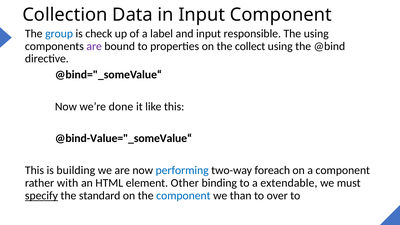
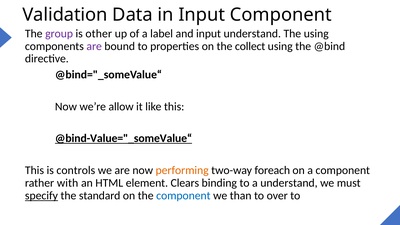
Collection: Collection -> Validation (65, 15)
group colour: blue -> purple (59, 34)
check: check -> other (99, 34)
input responsible: responsible -> understand (252, 34)
done: done -> allow (121, 107)
@bind-Value="_someValue“ underline: none -> present (124, 138)
building: building -> controls (76, 170)
performing colour: blue -> orange (182, 170)
Other: Other -> Clears (185, 183)
a extendable: extendable -> understand (289, 183)
